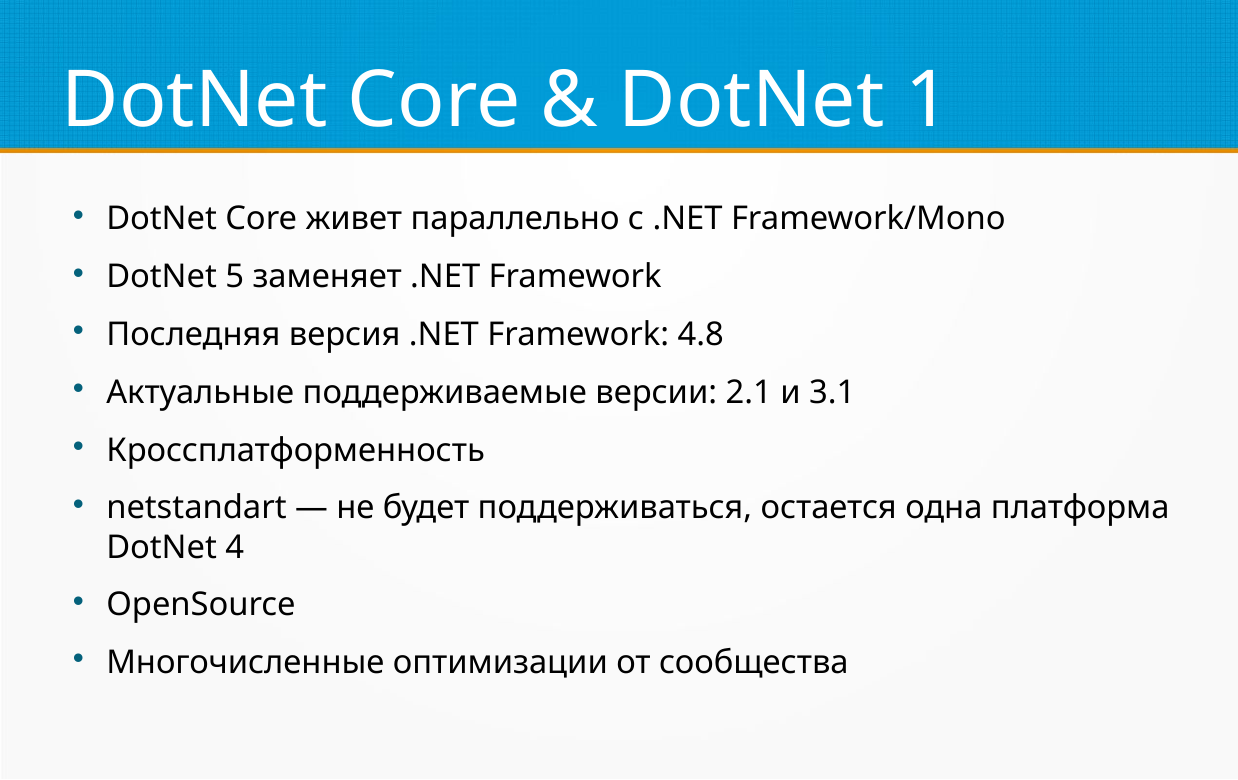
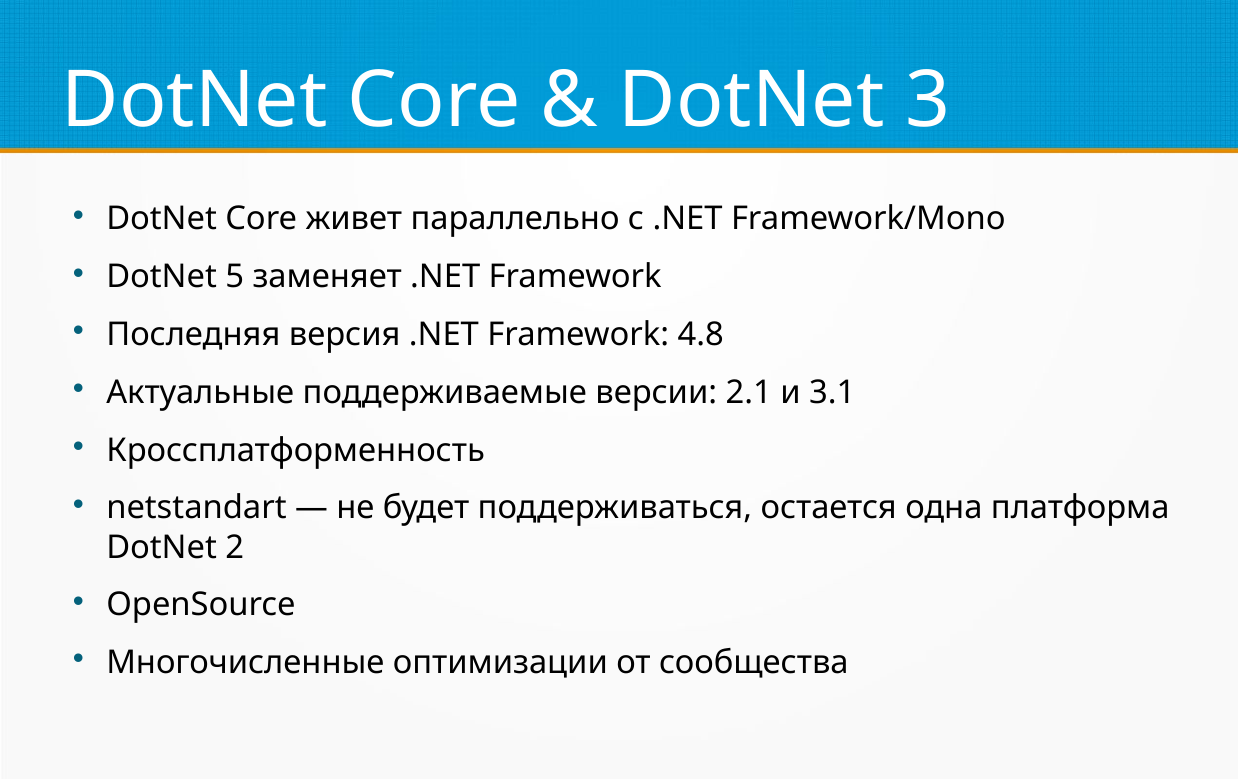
1: 1 -> 3 (928, 101)
4: 4 -> 2 (235, 547)
